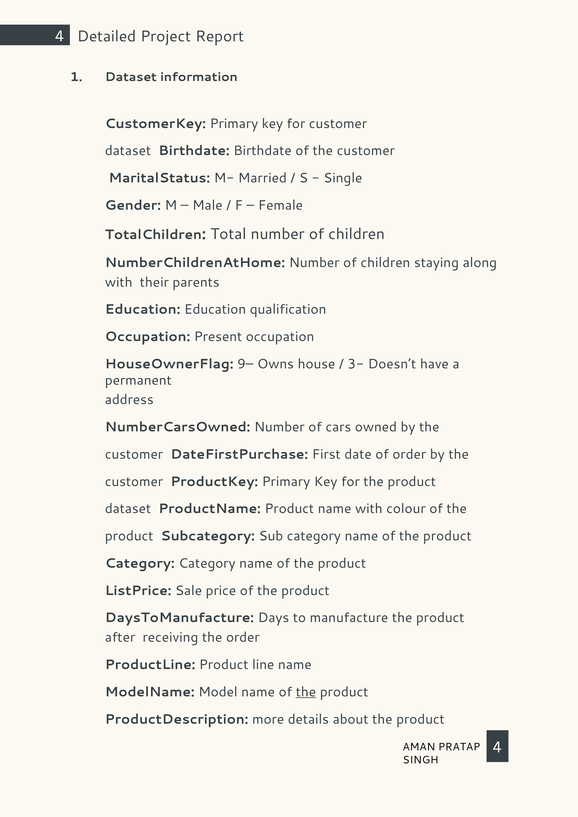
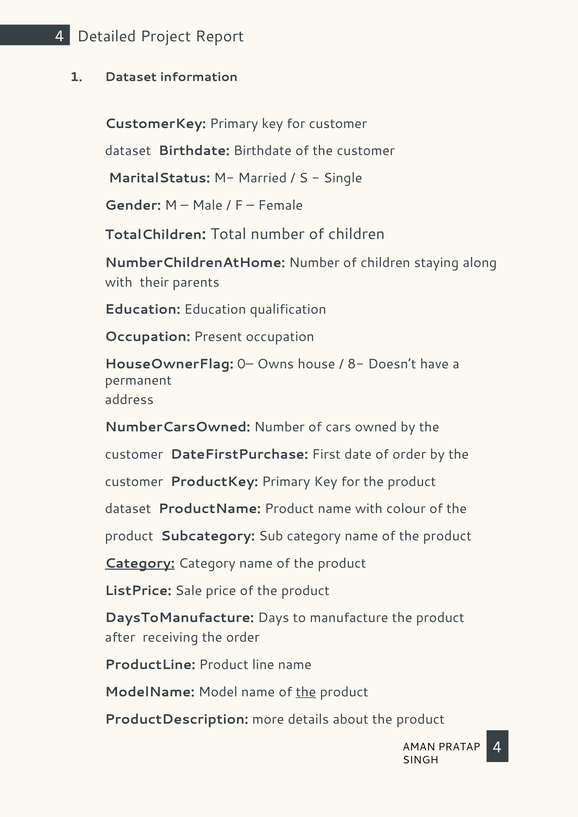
9–: 9– -> 0– (245, 364)
3-: 3- -> 8- (356, 364)
Category underline: none -> present (140, 564)
